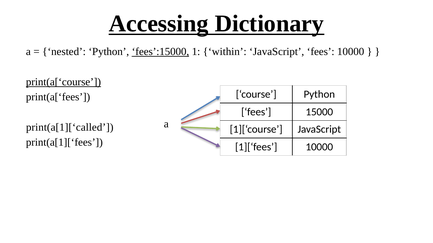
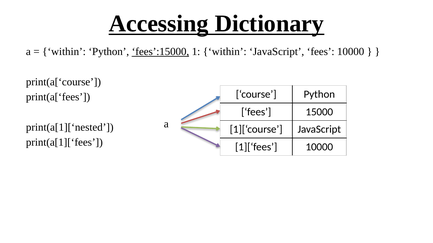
nested: nested -> within (64, 52)
print(a[‘course underline: present -> none (63, 82)
print(a[1][‘called: print(a[1][‘called -> print(a[1][‘nested (70, 128)
